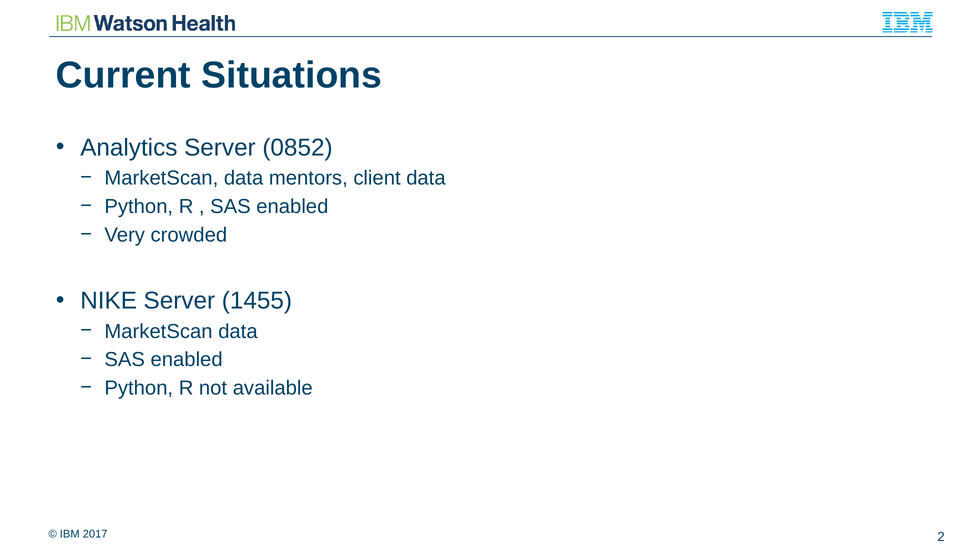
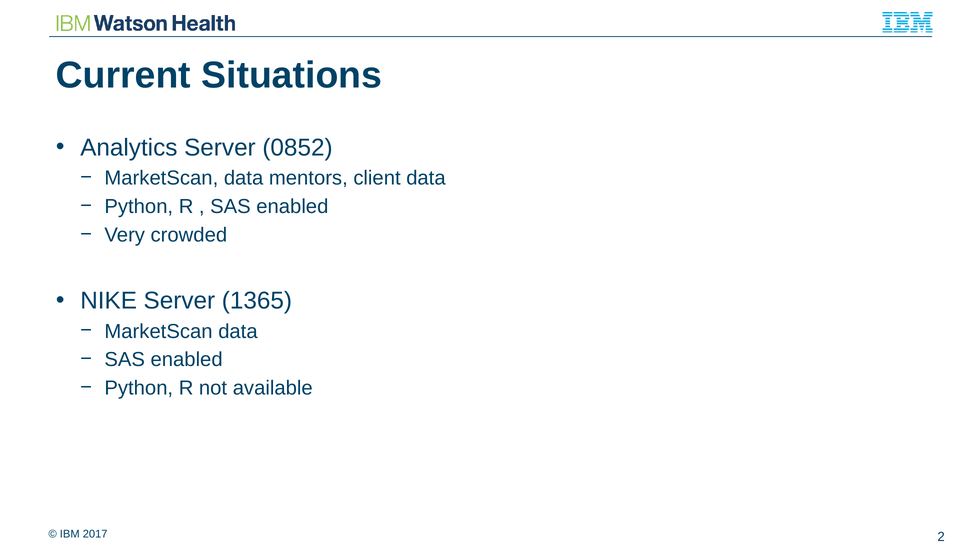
1455: 1455 -> 1365 (257, 301)
